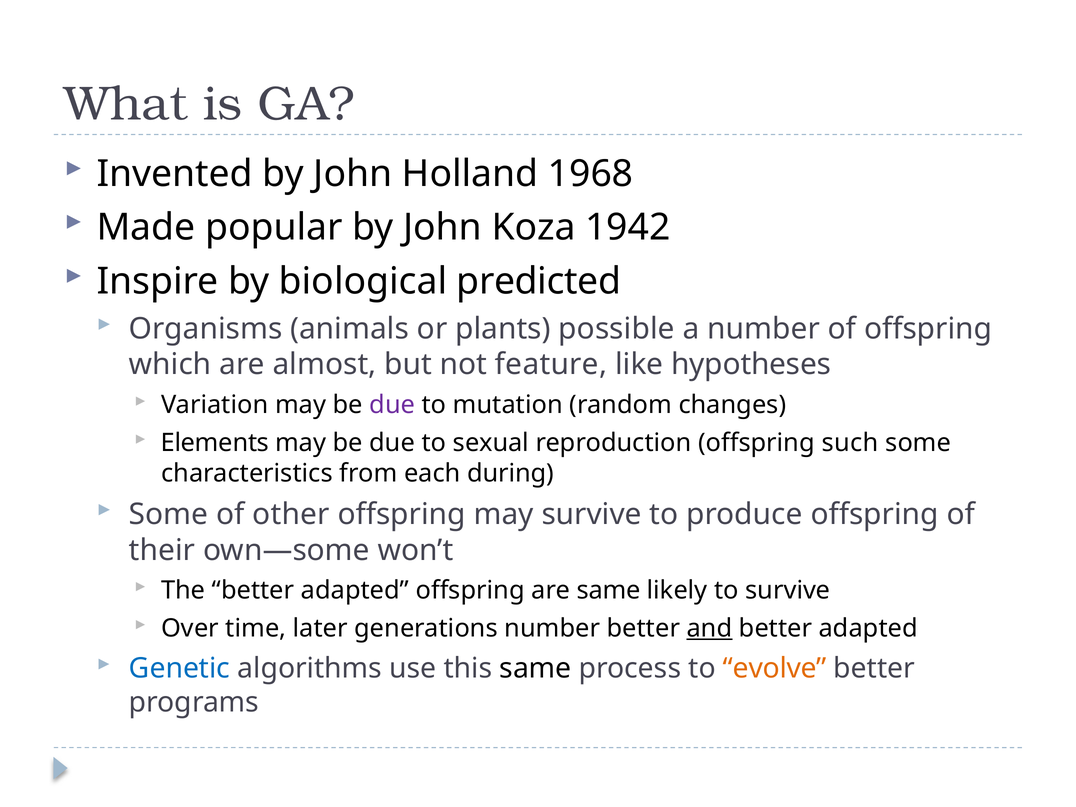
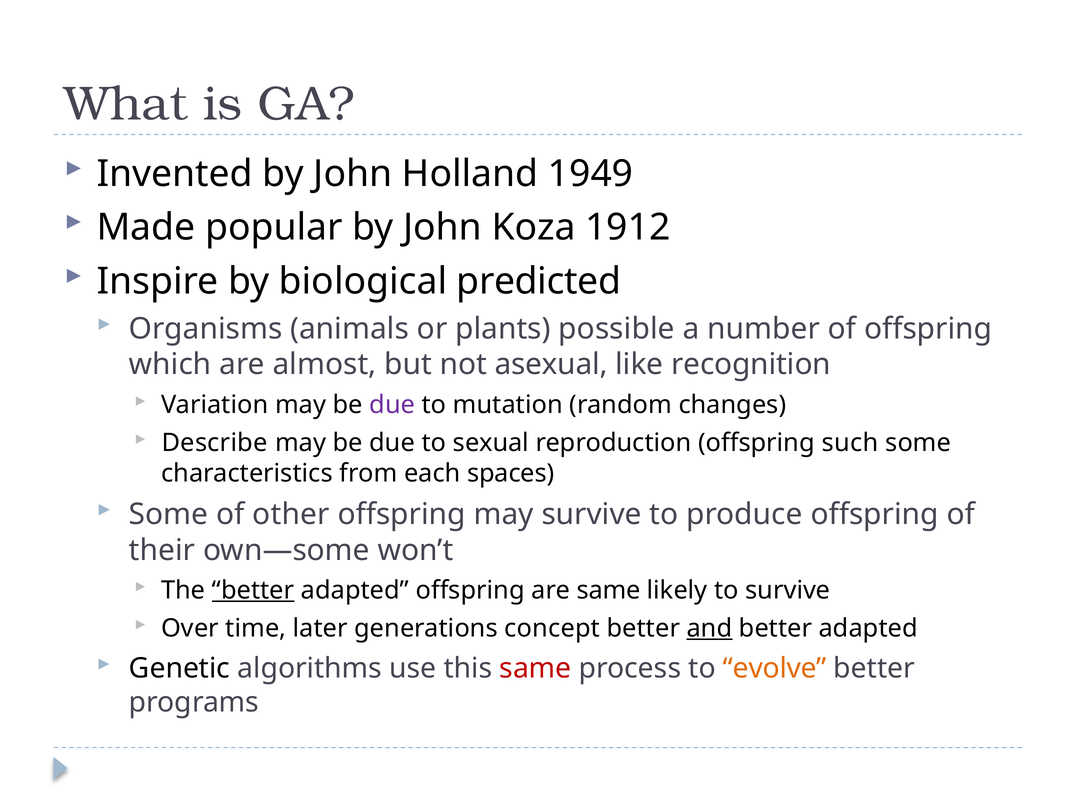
1968: 1968 -> 1949 (591, 174)
1942: 1942 -> 1912 (628, 228)
feature: feature -> asexual (551, 365)
hypotheses: hypotheses -> recognition (751, 365)
Elements: Elements -> Describe (215, 443)
during: during -> spaces (511, 473)
better underline: none -> present (253, 591)
generations number: number -> concept (552, 628)
Genetic colour: blue -> black (180, 668)
same colour: black -> red (535, 668)
